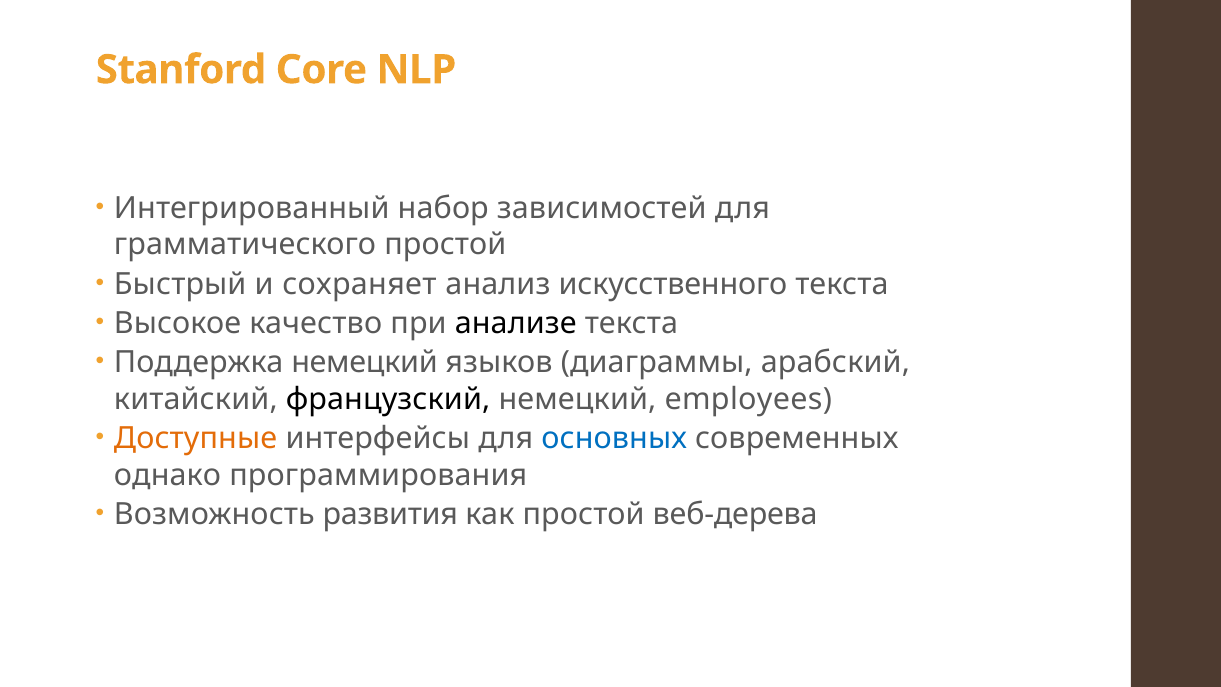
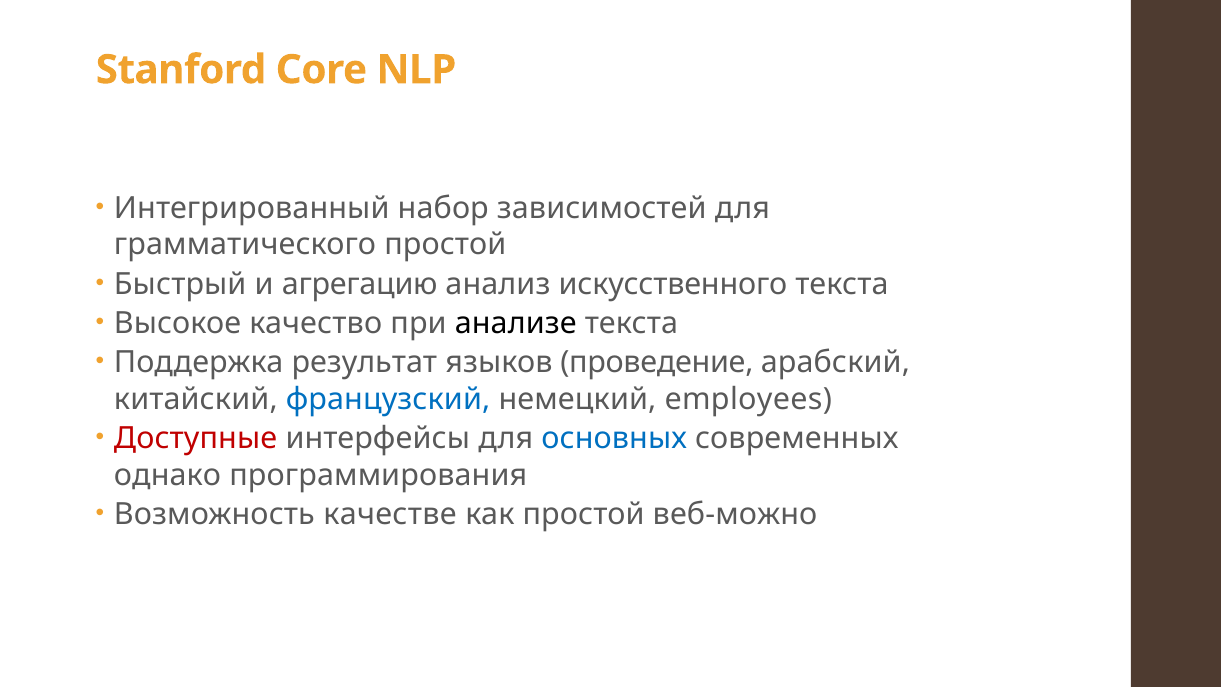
сохраняет: сохраняет -> агрегацию (360, 284)
Поддержка немецкий: немецкий -> результат (364, 362)
диаграммы: диаграммы -> проведение (657, 362)
французский colour: black -> blue (388, 399)
Доступные colour: orange -> red (196, 438)
развития: развития -> качестве (390, 514)
веб-дерева: веб-дерева -> веб-можно (735, 514)
